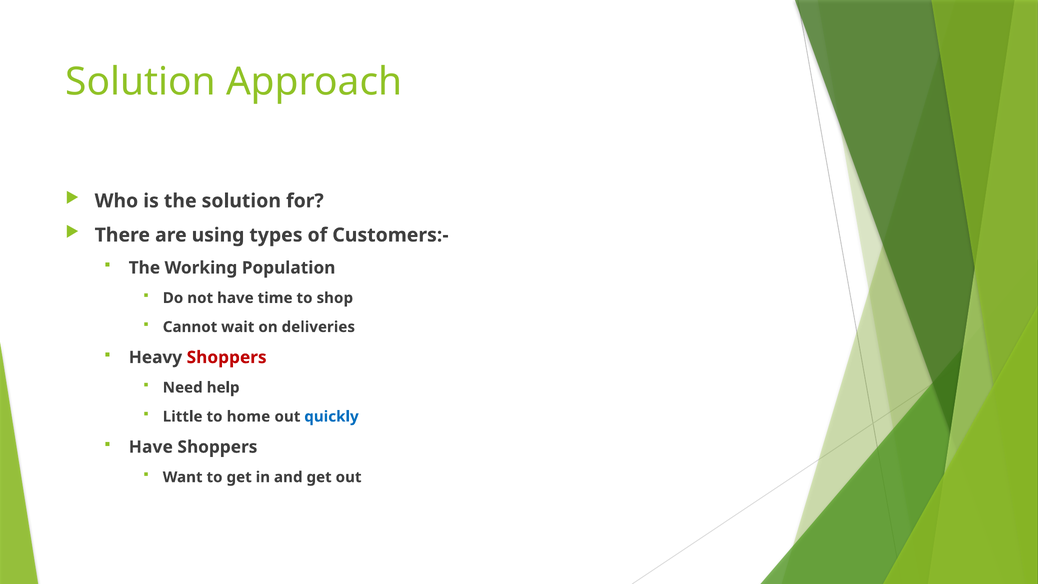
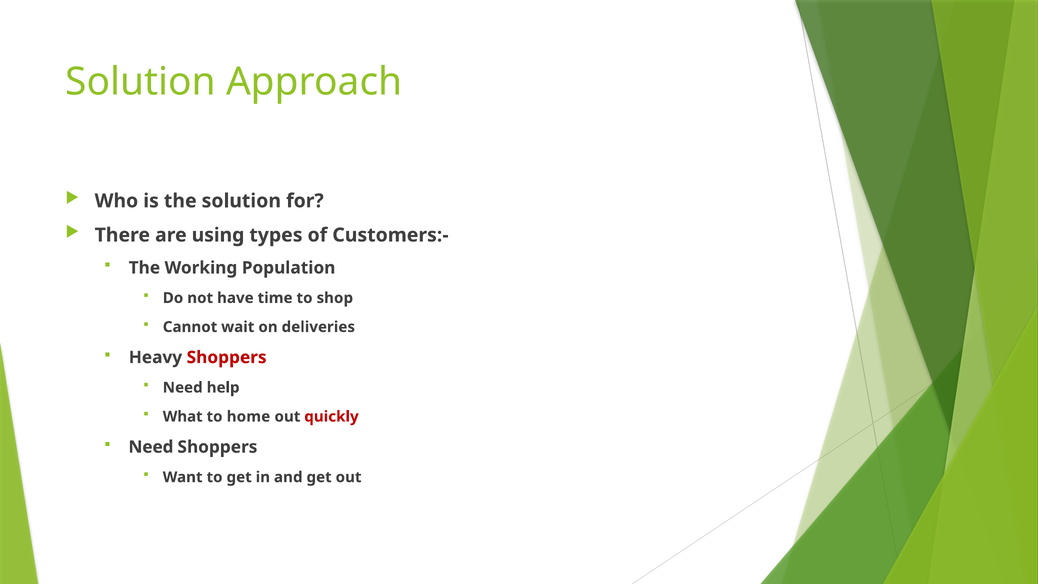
Little: Little -> What (183, 417)
quickly colour: blue -> red (331, 417)
Have: Have -> Need (151, 447)
